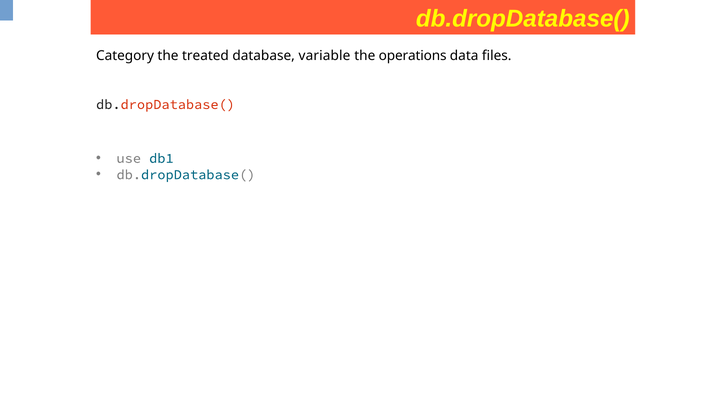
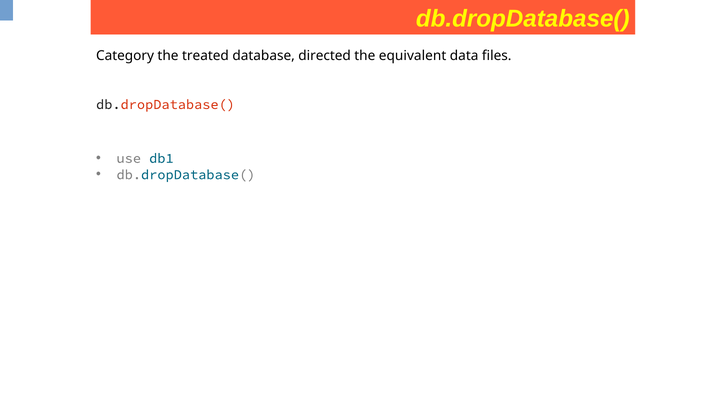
variable: variable -> directed (325, 56)
operations: operations -> equivalent (413, 56)
